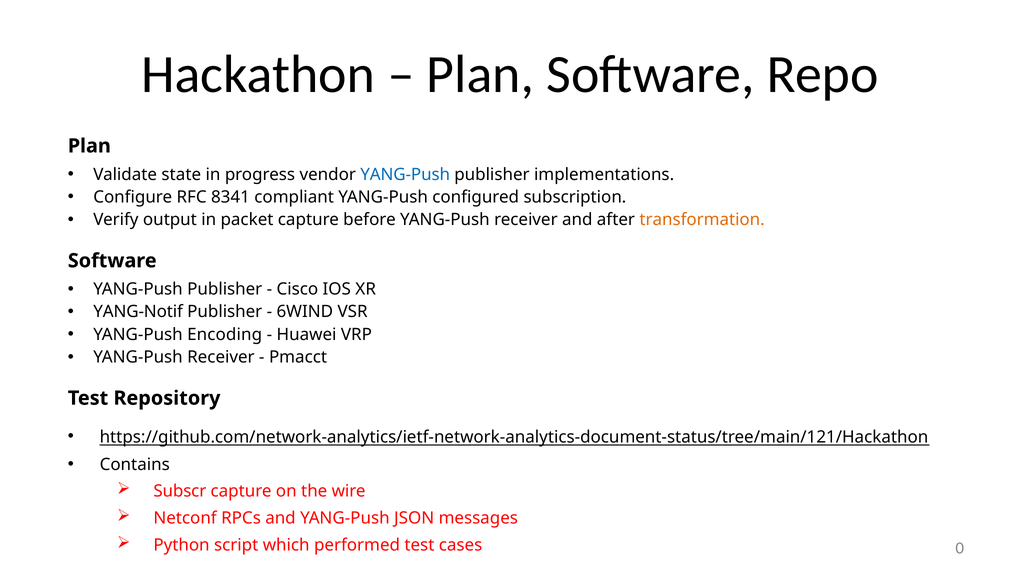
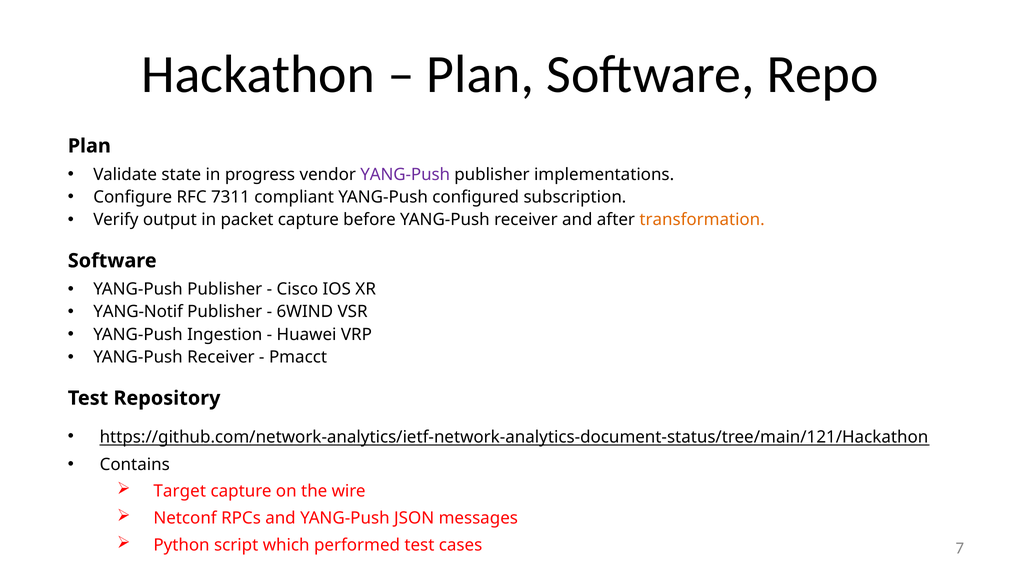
YANG-Push colour: blue -> purple (405, 174)
8341: 8341 -> 7311 (230, 197)
Encoding: Encoding -> Ingestion (225, 334)
Subscr: Subscr -> Target (180, 491)
0: 0 -> 7 (960, 548)
